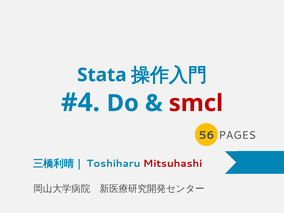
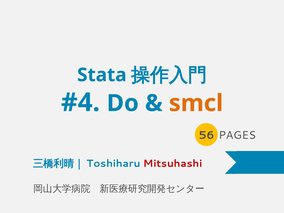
smcl colour: red -> orange (196, 103)
